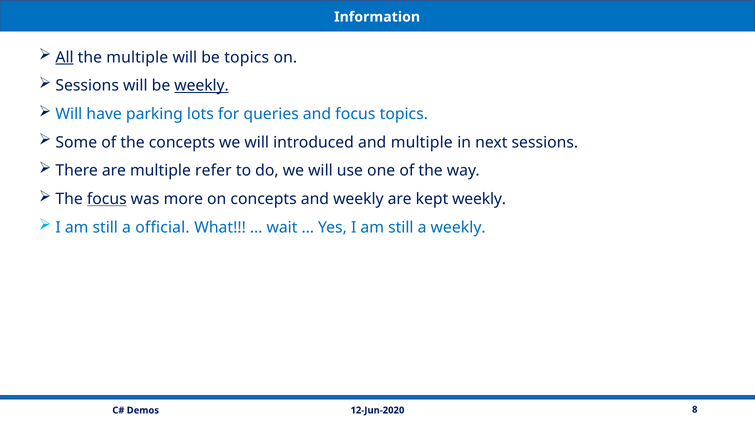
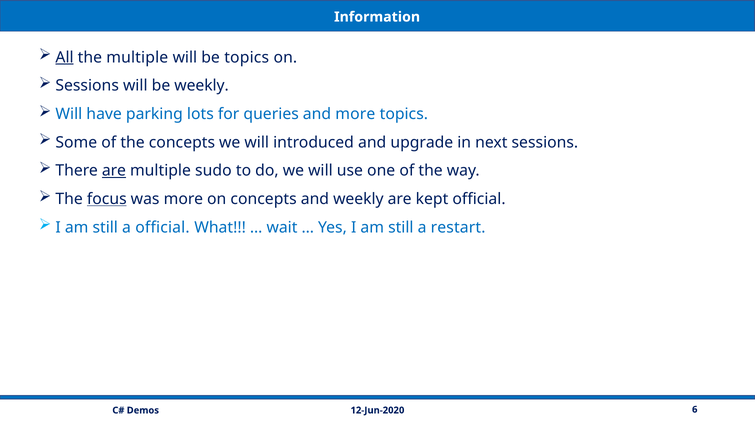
weekly underline: present -> none (202, 86)
and focus: focus -> more (355, 114)
and multiple: multiple -> upgrade (422, 142)
are underline: none -> present (114, 171)
refer: refer -> sudo (213, 171)
kept weekly: weekly -> official (479, 199)
a weekly: weekly -> restart (458, 227)
8: 8 -> 6 (695, 409)
